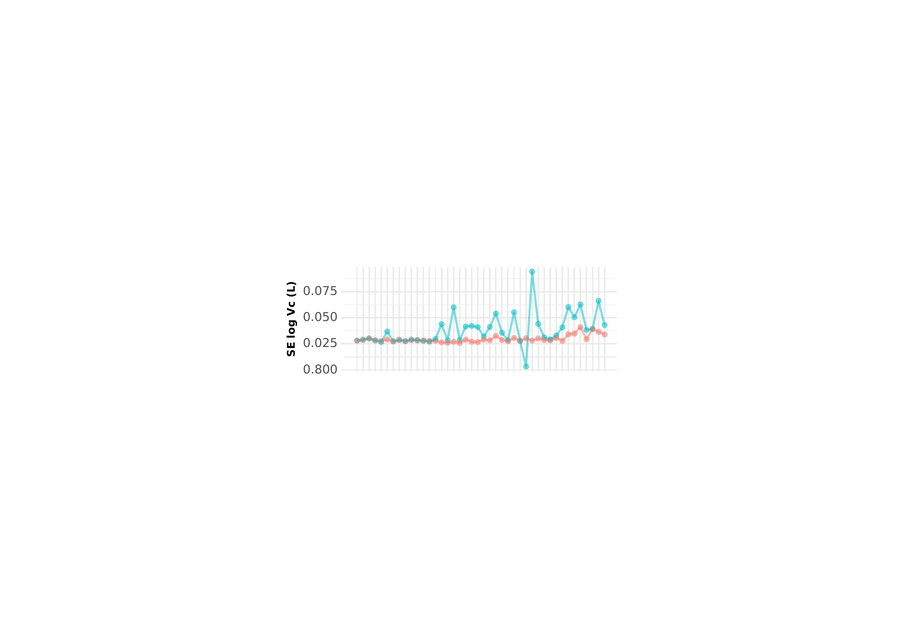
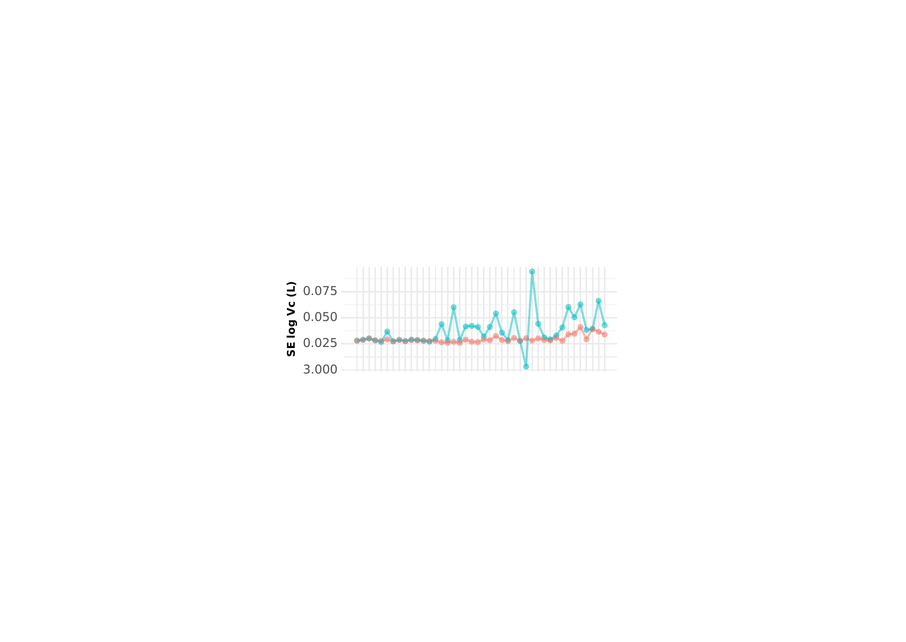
0.800: 0.800 -> 3.000 (320, 370)
